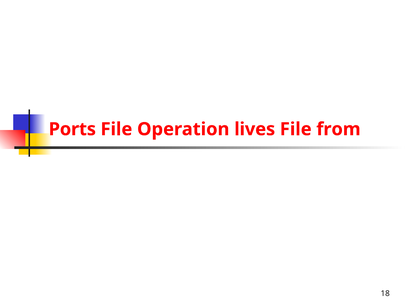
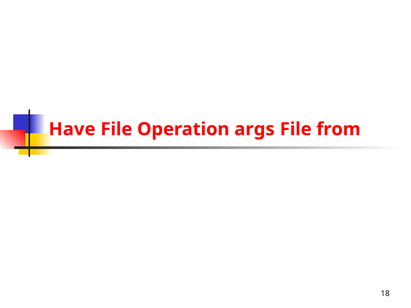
Ports: Ports -> Have (72, 129)
lives: lives -> args (255, 129)
